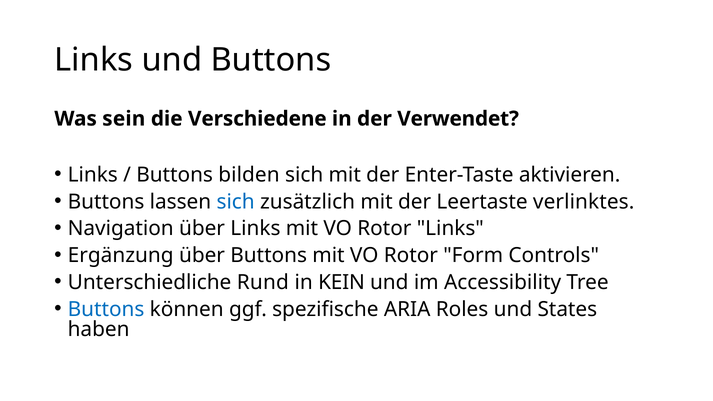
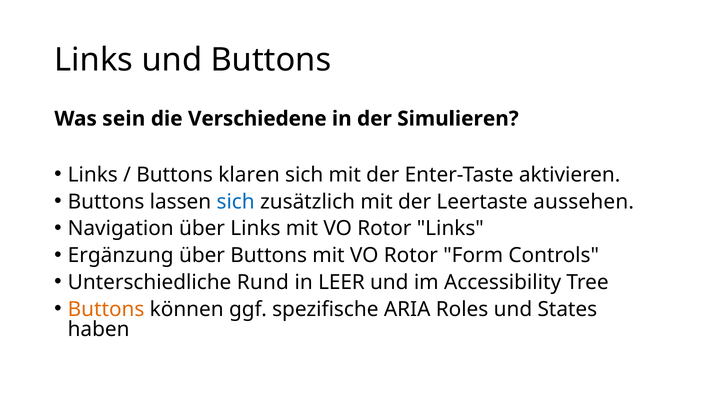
Verwendet: Verwendet -> Simulieren (458, 119)
bilden: bilden -> klaren (249, 175)
verlinktes: verlinktes -> aussehen (584, 202)
KEIN: KEIN -> LEER (341, 282)
Buttons colour: blue -> orange (106, 309)
